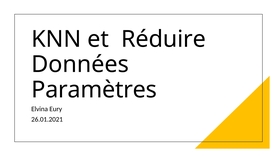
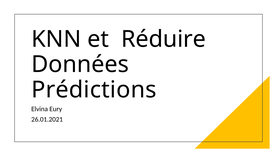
Paramètres: Paramètres -> Prédictions (94, 90)
